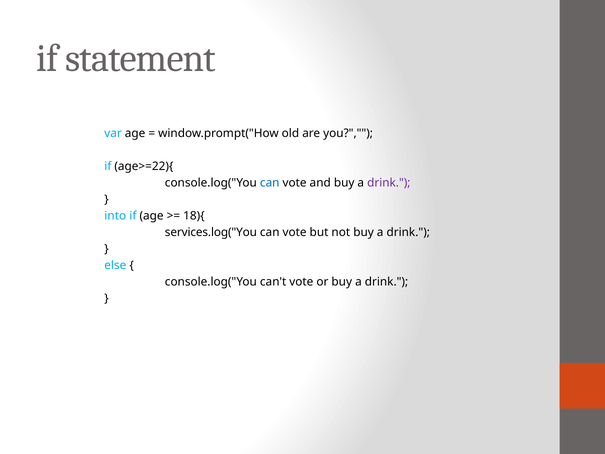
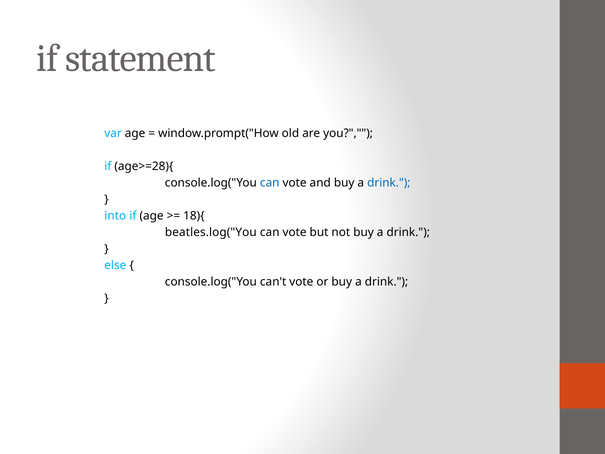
age>=22){: age>=22){ -> age>=28){ (144, 166)
drink colour: purple -> blue (389, 183)
services.log("You: services.log("You -> beatles.log("You (211, 232)
